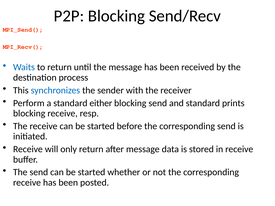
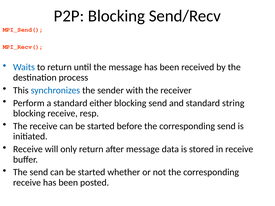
prints: prints -> string (233, 103)
